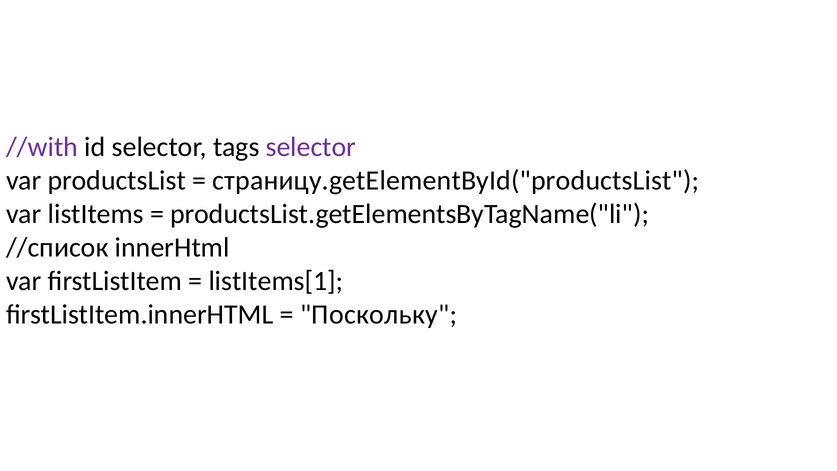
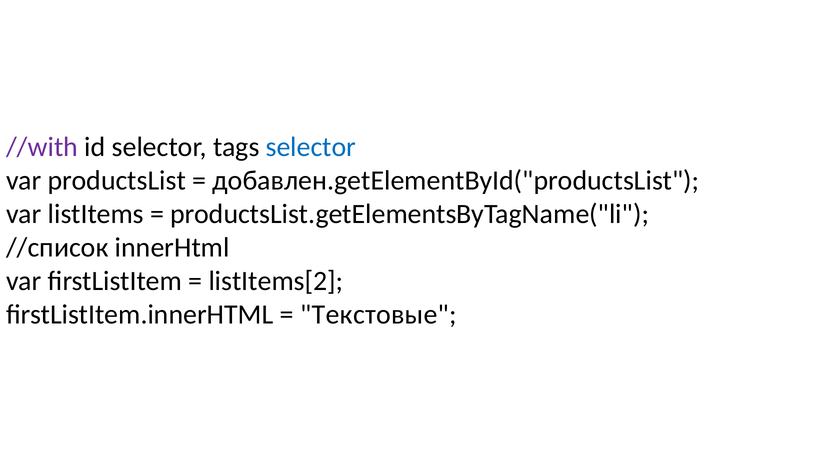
selector colour: purple -> blue (311, 147)
страницу.getElementById("productsList: страницу.getElementById("productsList -> добавлен.getElementById("productsList (456, 181)
listItems[1: listItems[1 -> listItems[2 (276, 281)
Поскольку: Поскольку -> Текстовые (379, 315)
